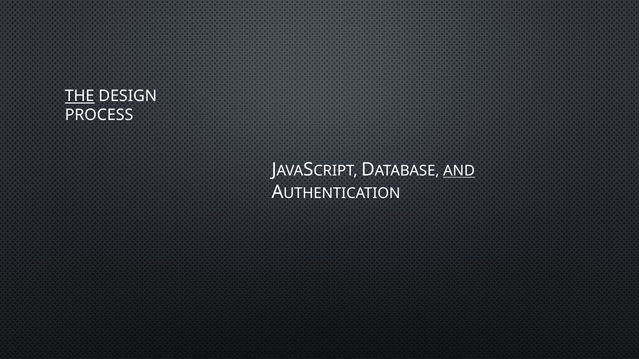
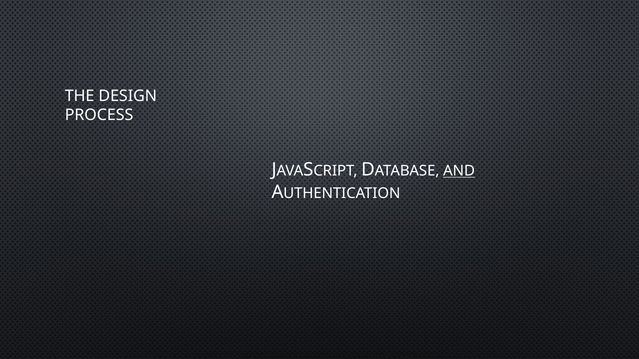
THE underline: present -> none (80, 96)
